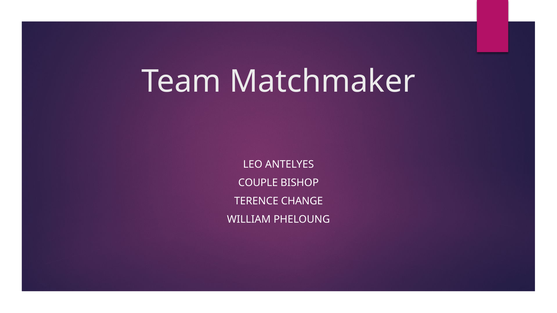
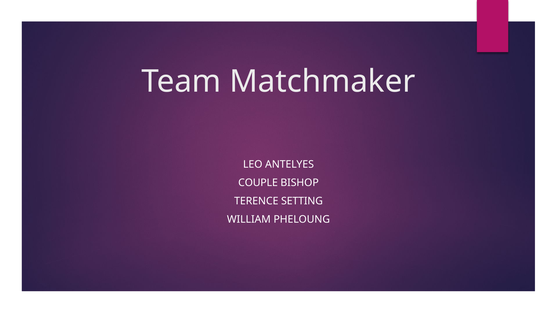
CHANGE: CHANGE -> SETTING (302, 201)
